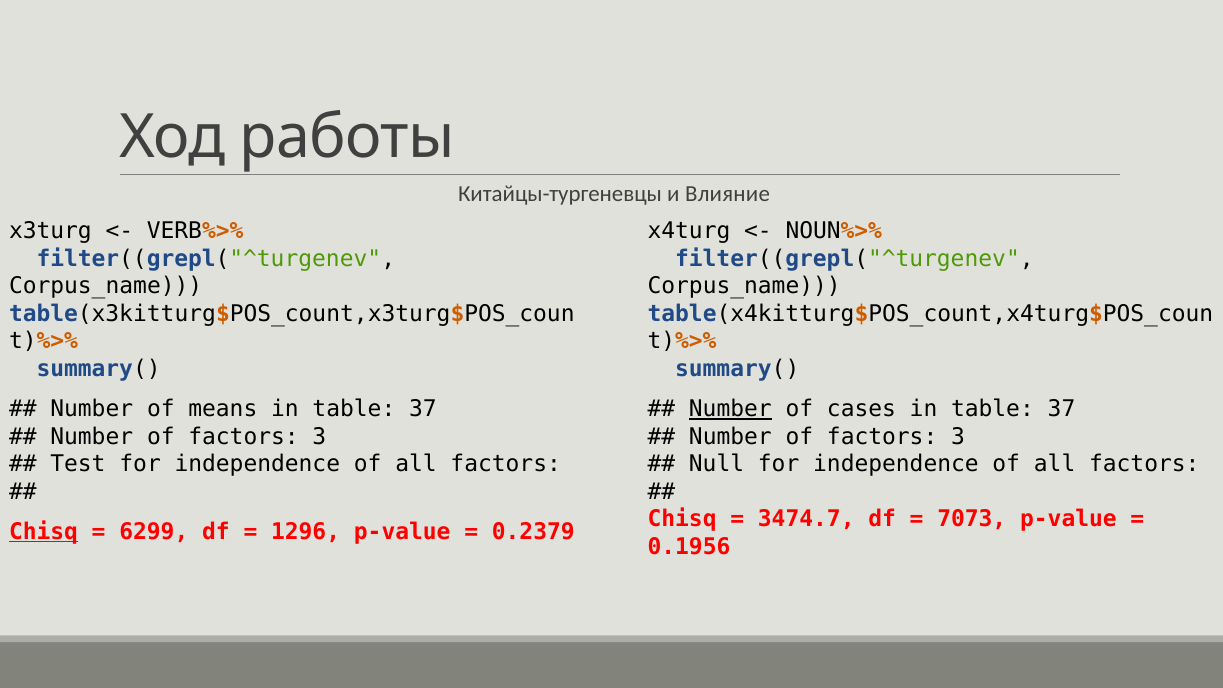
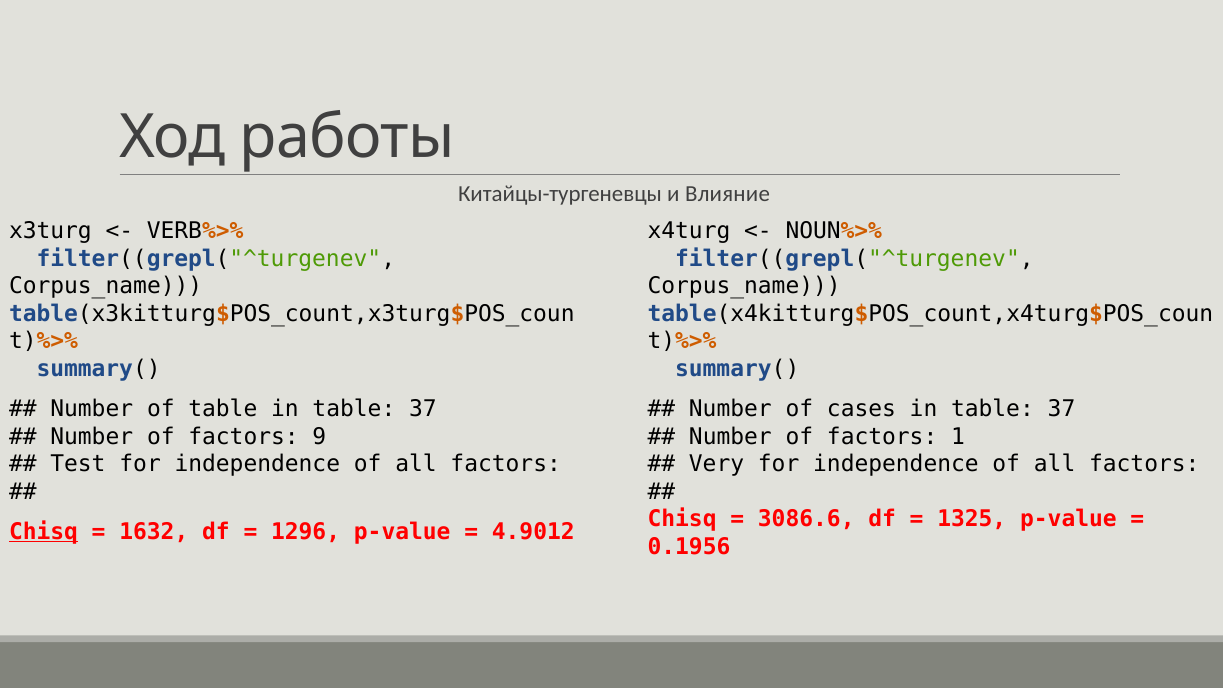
of means: means -> table (223, 409)
Number underline: present -> none (730, 409)
3: 3 -> 9 (319, 437)
3: 3 -> 1 (958, 437)
Null: Null -> Very (717, 464)
3474.7: 3474.7 -> 3086.6 (806, 519)
7073: 7073 -> 1325 (972, 519)
6299: 6299 -> 1632 (154, 532)
0.2379: 0.2379 -> 4.9012 (533, 532)
